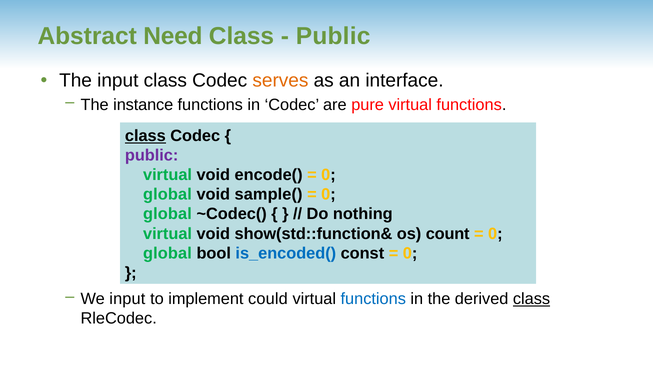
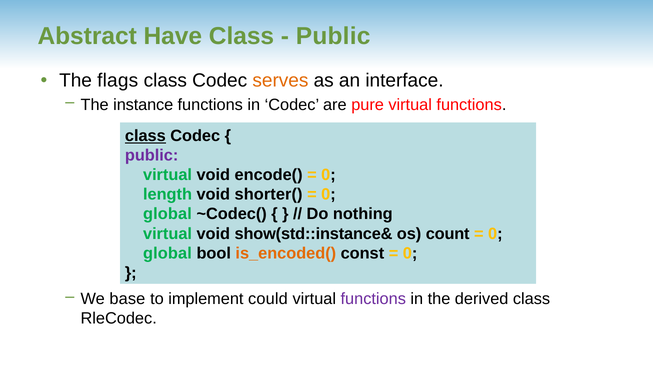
Need: Need -> Have (173, 36)
The input: input -> flags (118, 81)
global: global -> length (168, 195)
sample(: sample( -> shorter( (269, 195)
show(std::function&: show(std::function& -> show(std::instance& (314, 234)
is_encoded( colour: blue -> orange (286, 253)
We input: input -> base (127, 299)
functions colour: blue -> purple (373, 299)
class underline: present -> none (532, 299)
